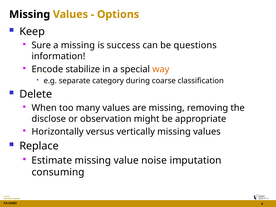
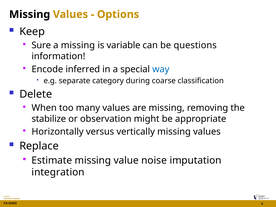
success: success -> variable (123, 45)
stabilize: stabilize -> inferred (83, 69)
way colour: orange -> blue (161, 69)
disclose: disclose -> stabilize (49, 119)
consuming: consuming -> integration (58, 172)
